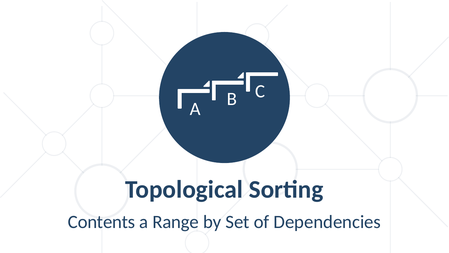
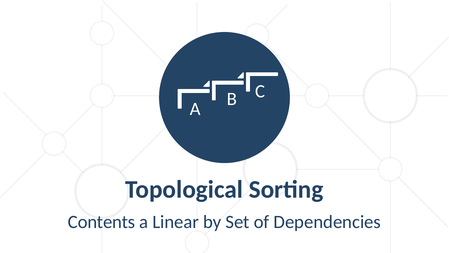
Range: Range -> Linear (176, 222)
